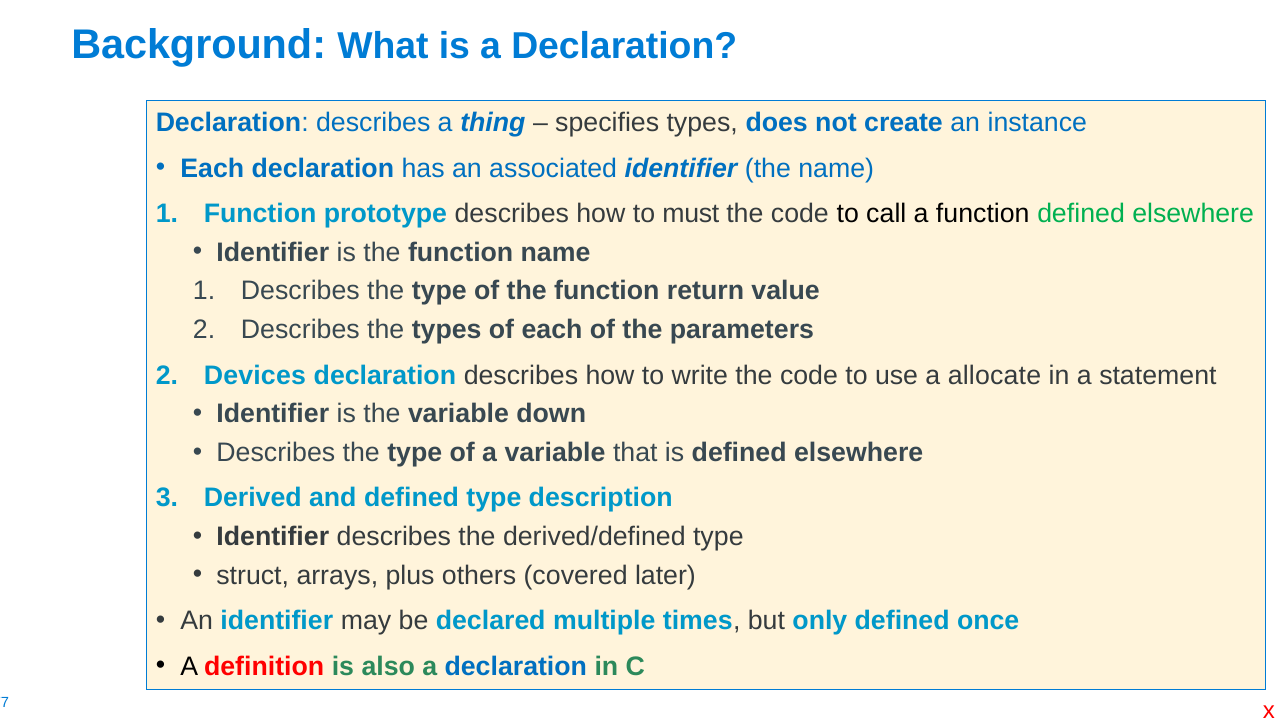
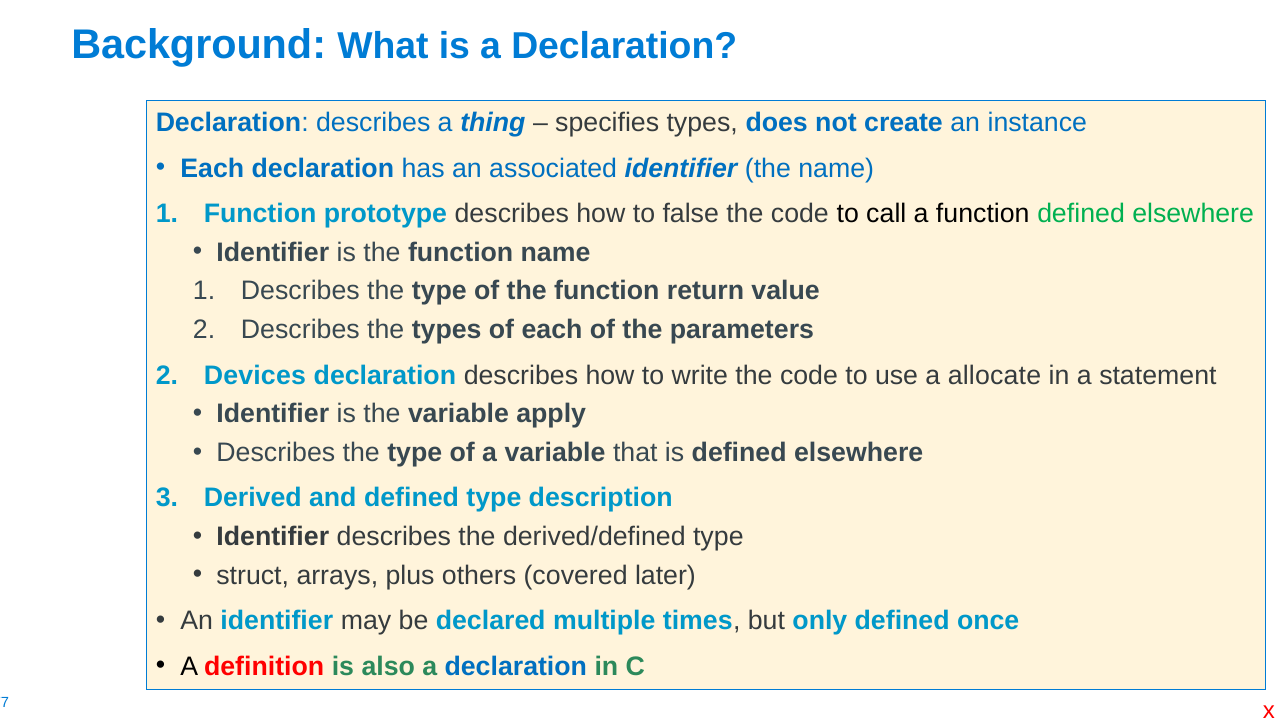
must: must -> false (691, 214)
down: down -> apply (551, 414)
